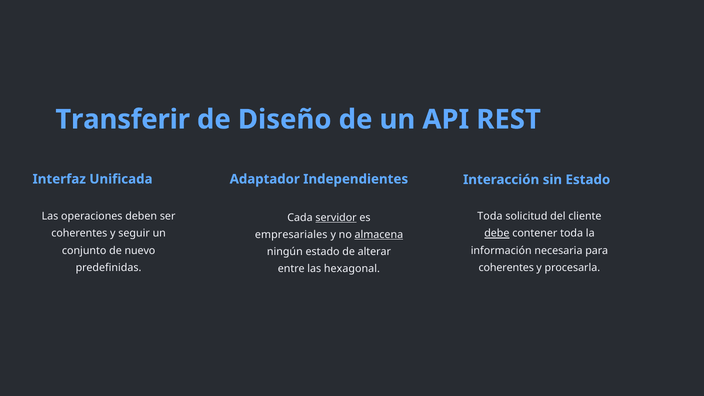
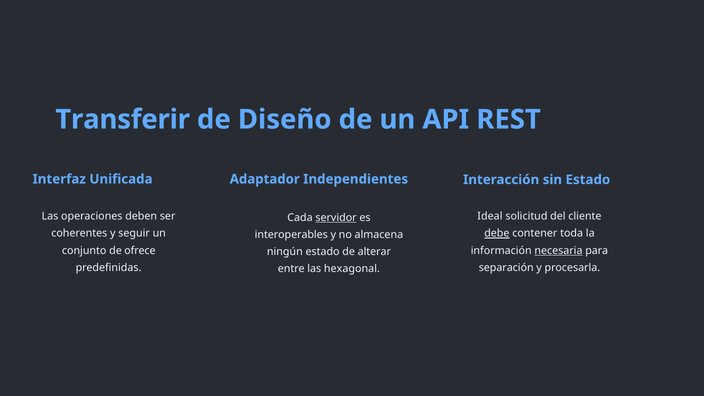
Toda: Toda -> Ideal (490, 216)
empresariales: empresariales -> interoperables (291, 235)
almacena underline: present -> none (379, 235)
nuevo: nuevo -> ofrece (140, 251)
necesaria underline: none -> present (558, 251)
coherentes: coherentes -> separación (506, 268)
